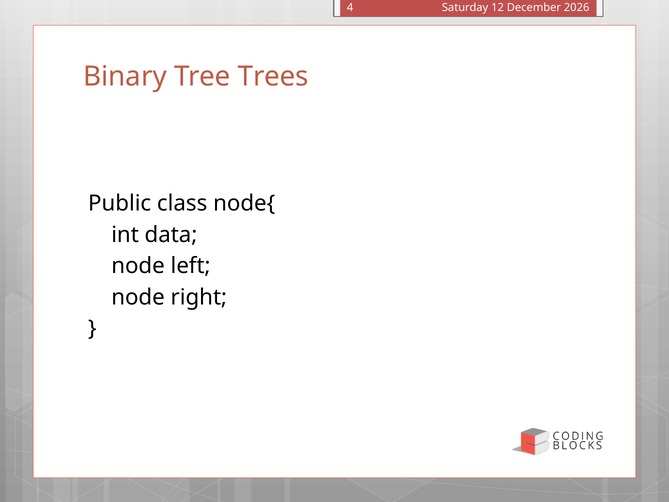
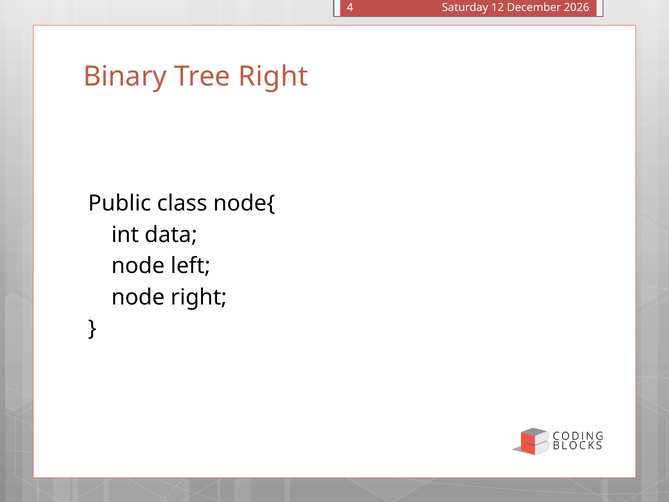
Tree Trees: Trees -> Right (273, 77)
